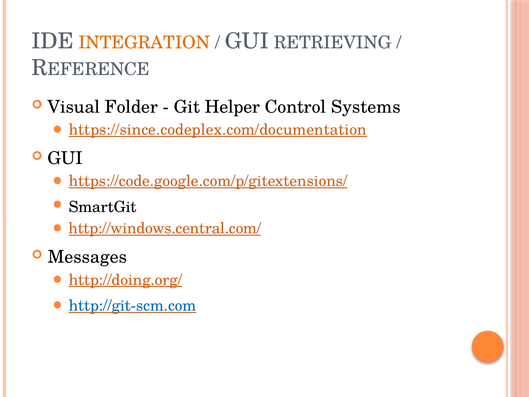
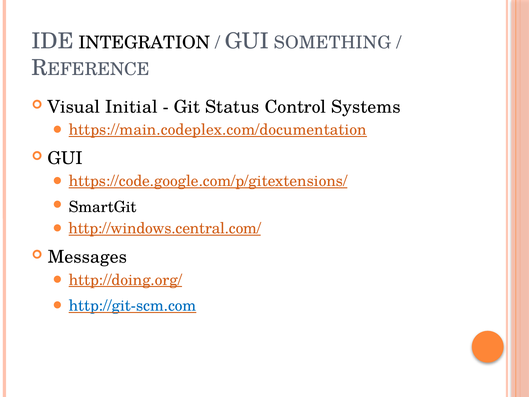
INTEGRATION colour: orange -> black (144, 43)
RETRIEVING: RETRIEVING -> SOMETHING (333, 43)
Folder: Folder -> Initial (131, 107)
Helper: Helper -> Status (232, 107)
https://since.codeplex.com/documentation: https://since.codeplex.com/documentation -> https://main.codeplex.com/documentation (218, 130)
